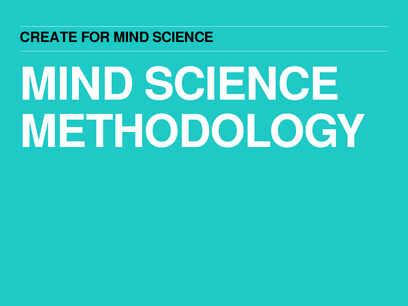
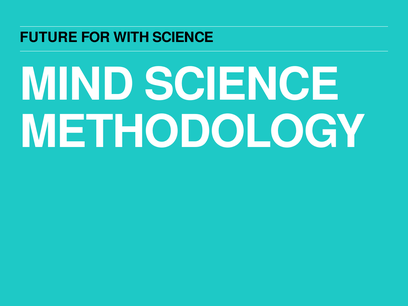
CREATE: CREATE -> FUTURE (49, 38)
FOR MIND: MIND -> WITH (131, 38)
